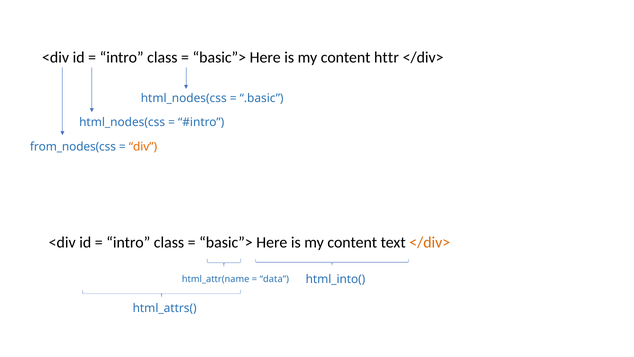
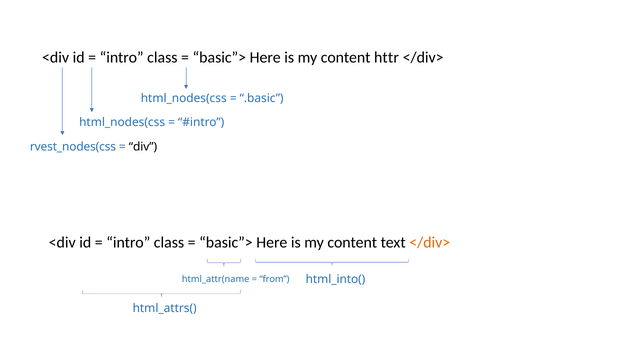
from_nodes(css: from_nodes(css -> rvest_nodes(css (73, 146)
div colour: orange -> black (143, 146)
data: data -> from (274, 279)
